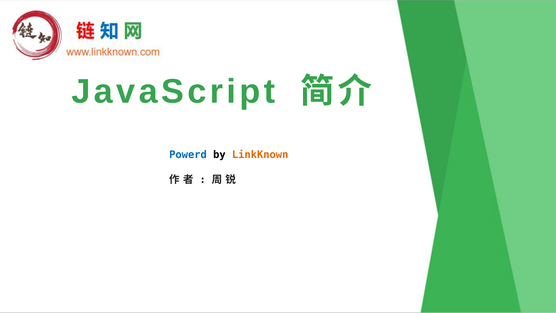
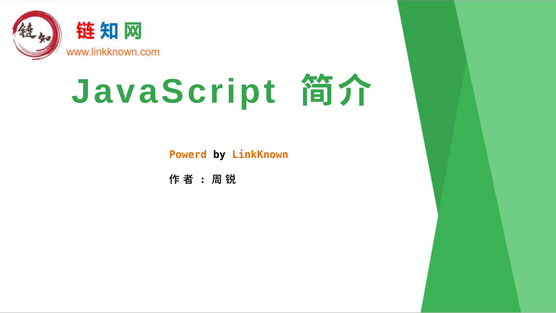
Powerd colour: blue -> orange (188, 154)
